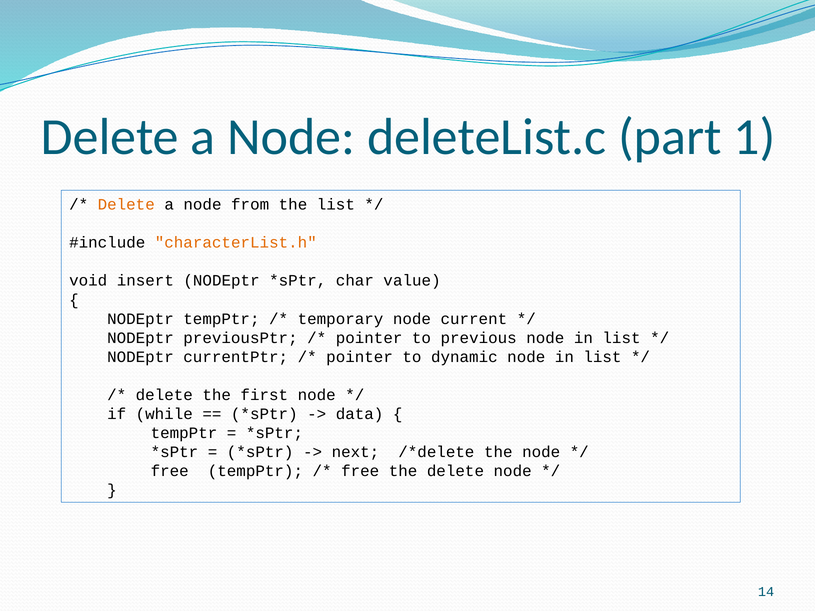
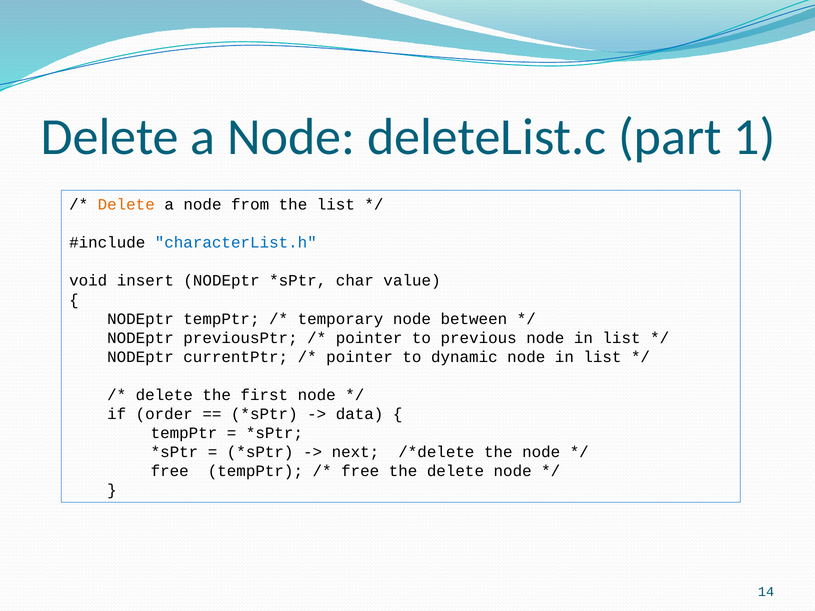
characterList.h colour: orange -> blue (236, 243)
current: current -> between (474, 319)
while: while -> order (164, 414)
